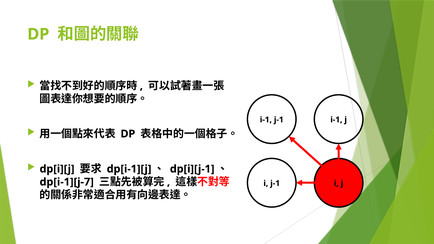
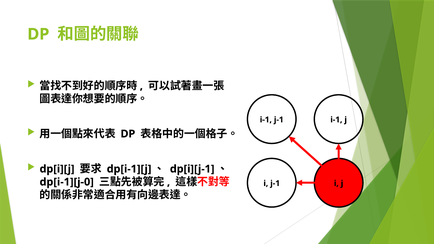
dp[i-1][j-7: dp[i-1][j-7 -> dp[i-1][j-0 (67, 182)
